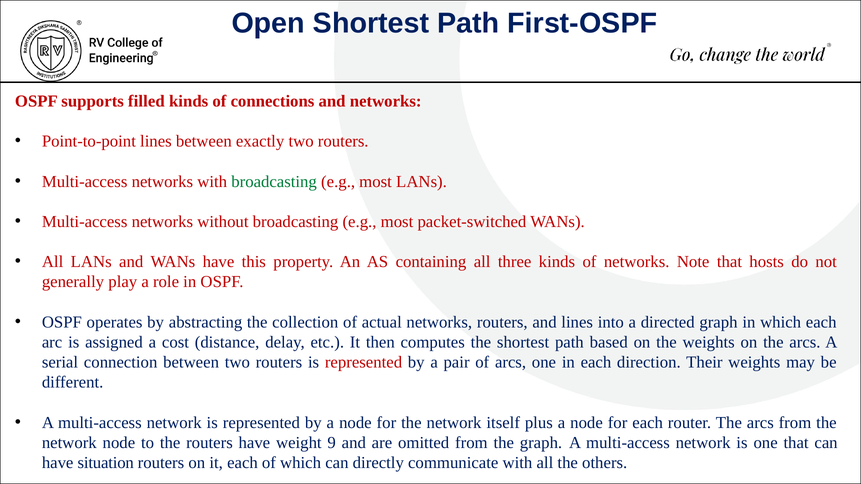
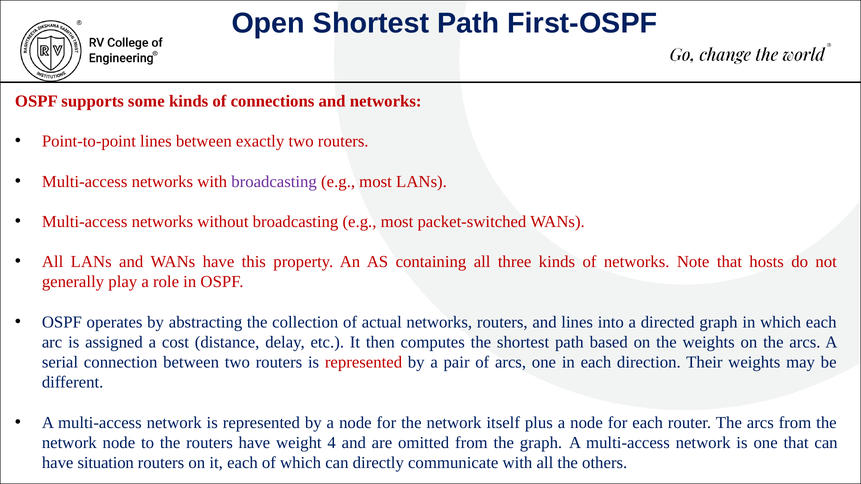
filled: filled -> some (146, 101)
broadcasting colour: green -> purple (274, 182)
9: 9 -> 4 (332, 443)
